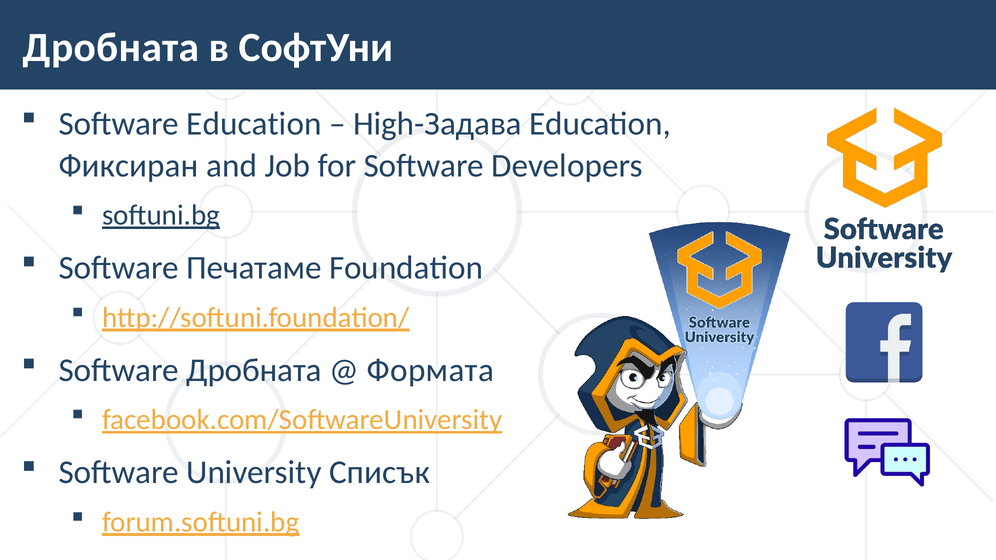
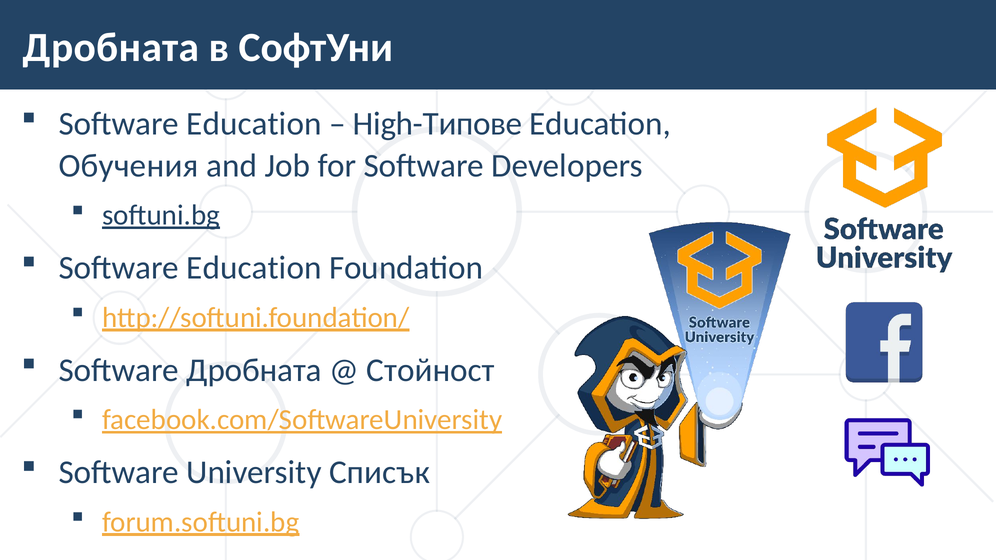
High-Задава: High-Задава -> High-Типове (438, 124)
Фиксиран: Фиксиран -> Обучения (129, 166)
Печатаме: Печатаме -> Education (254, 268)
Формата: Формата -> Стойност (431, 370)
